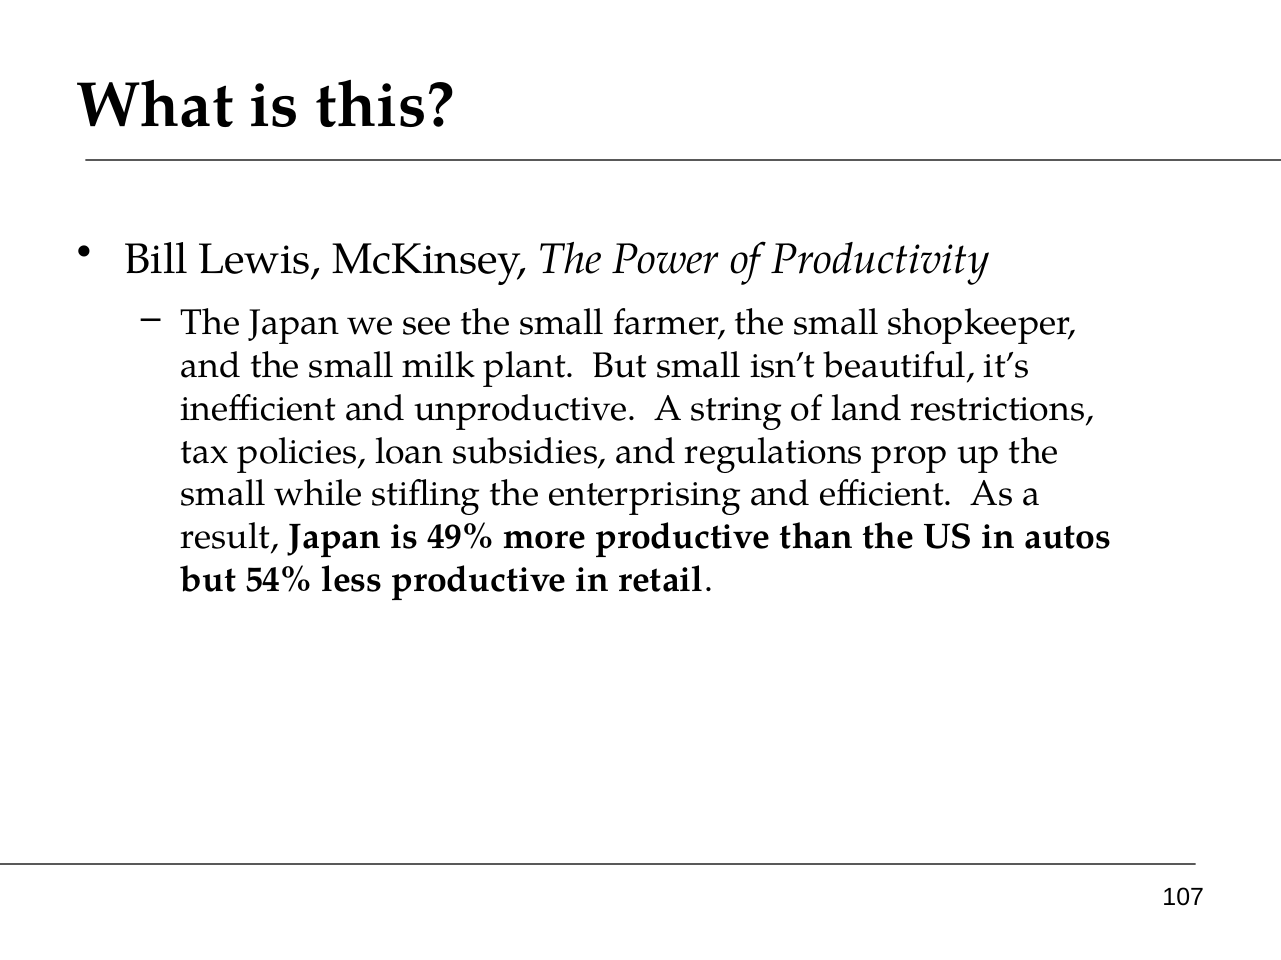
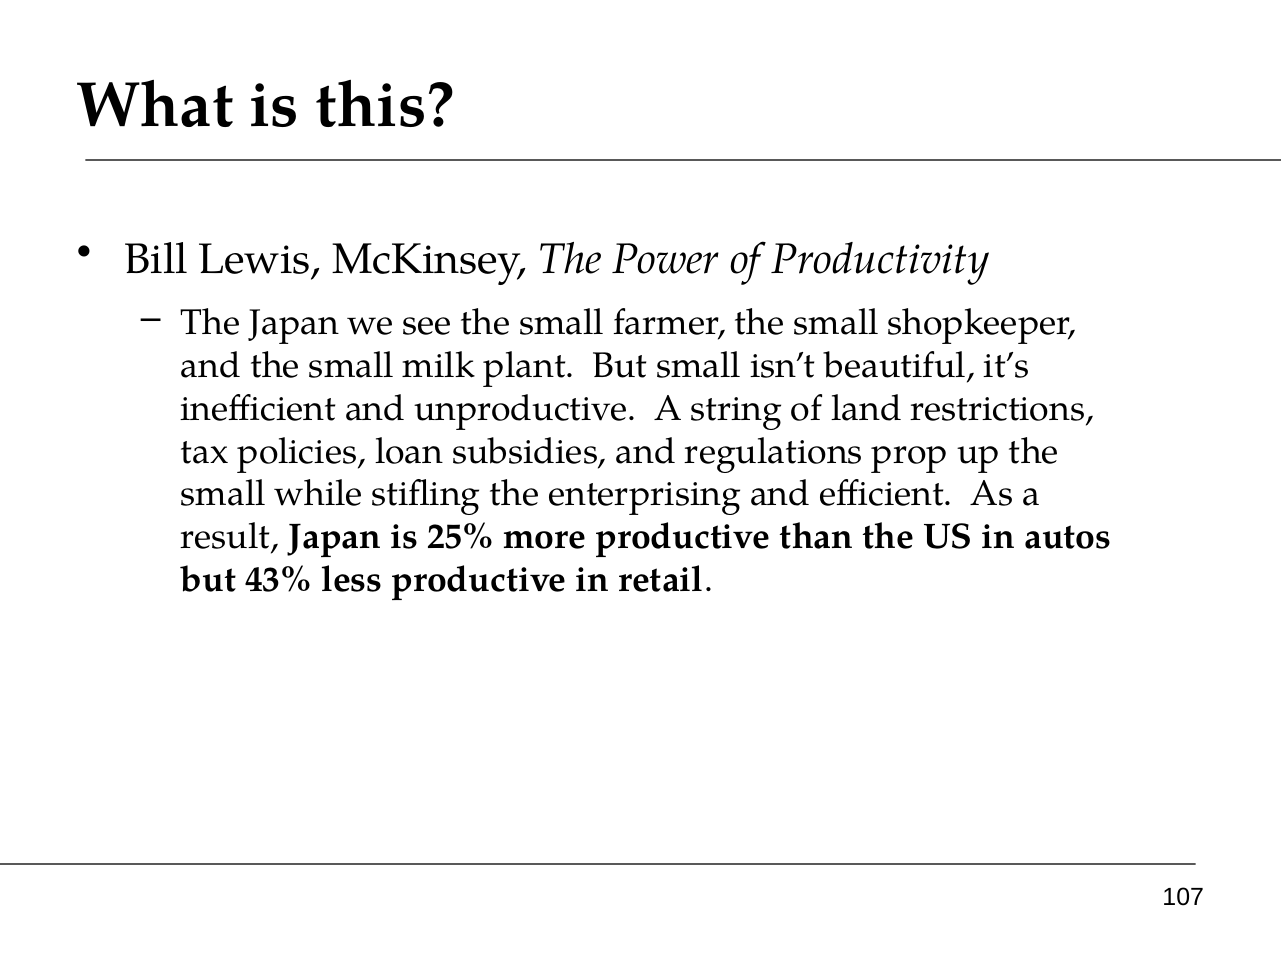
49%: 49% -> 25% (461, 537)
54%: 54% -> 43% (279, 580)
